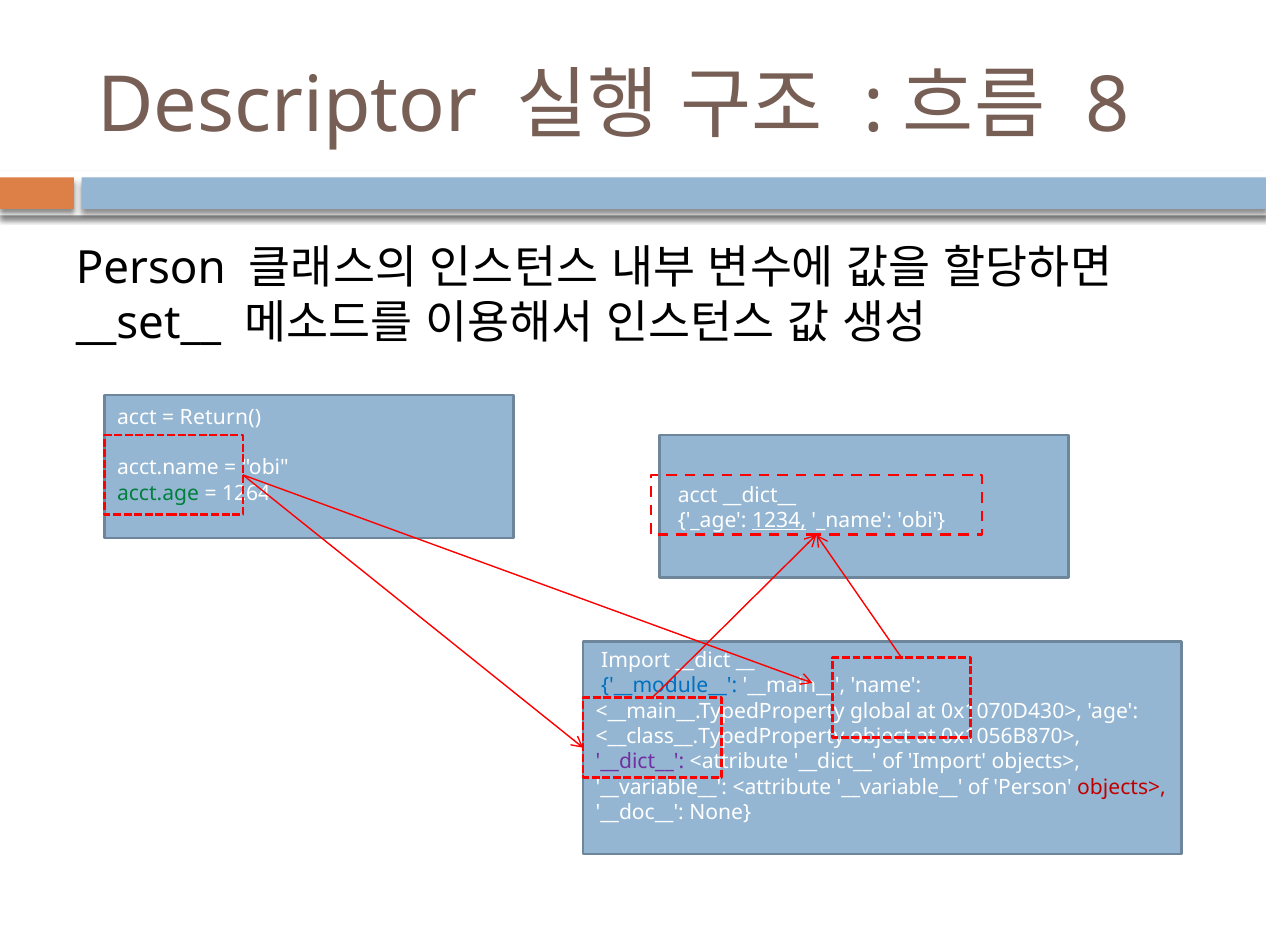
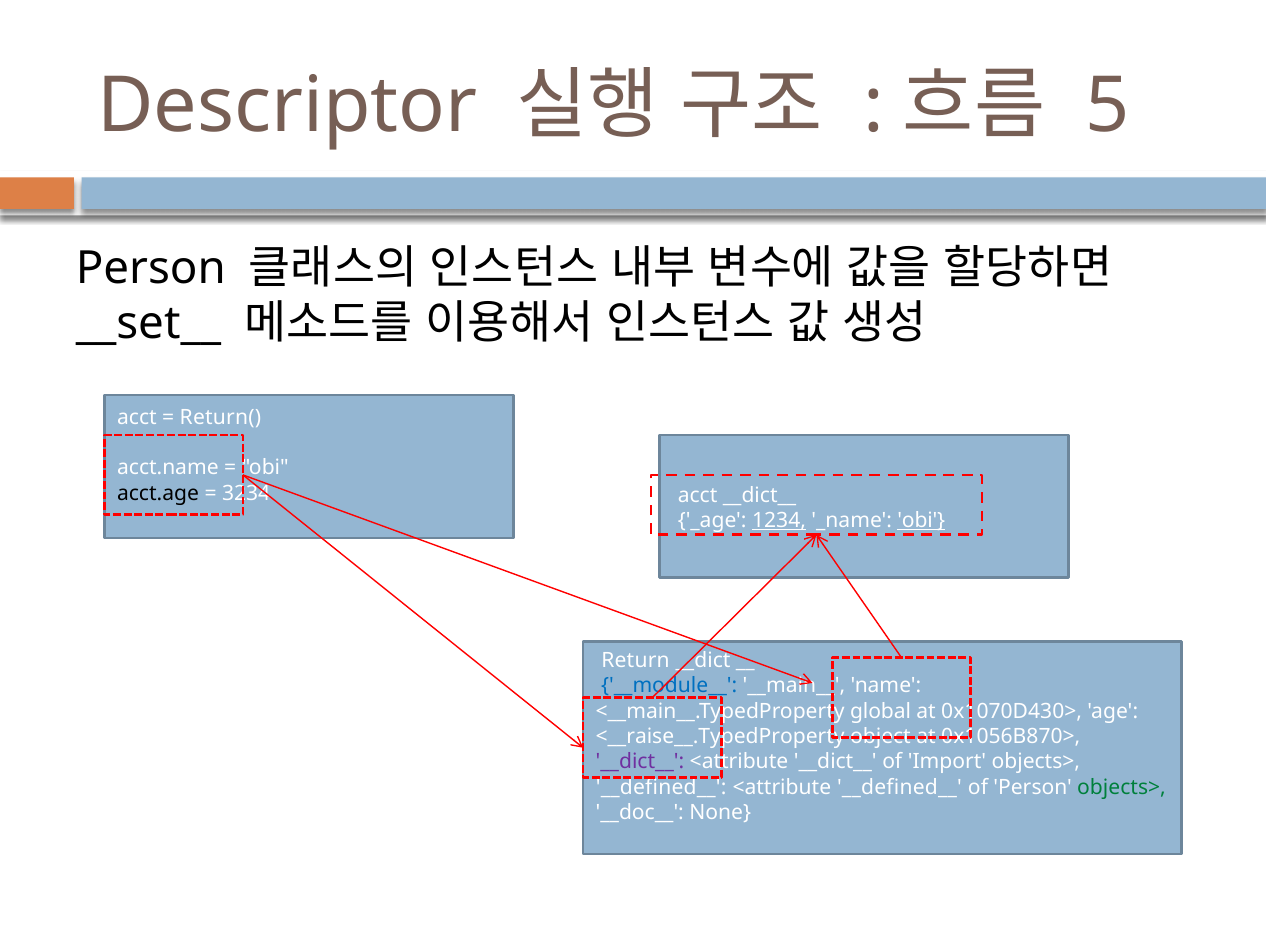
8: 8 -> 5 (1108, 106)
acct.age colour: green -> black (158, 493)
1264: 1264 -> 3234 (246, 493)
obi underline: none -> present (921, 520)
Import: Import -> Return (636, 660)
<__class__.TypedProperty: <__class__.TypedProperty -> <__raise__.TypedProperty (720, 736)
__variable__: __variable__ -> __defined__ (661, 787)
<attribute __variable__: __variable__ -> __defined__ (899, 787)
objects> colour: red -> green (1122, 787)
